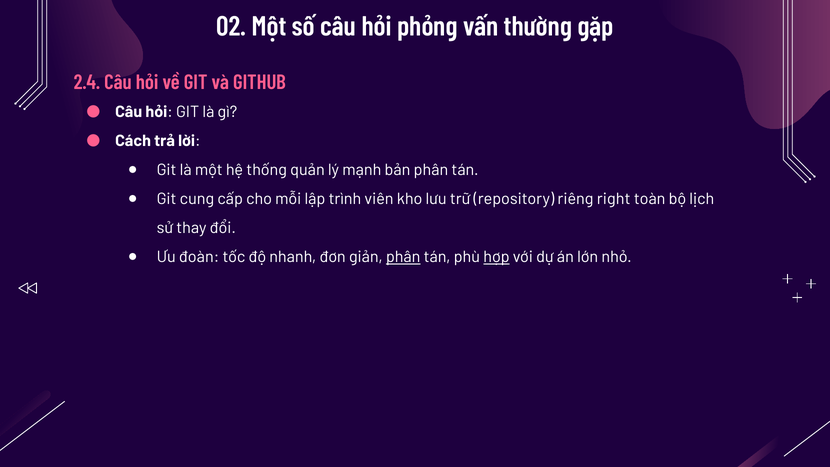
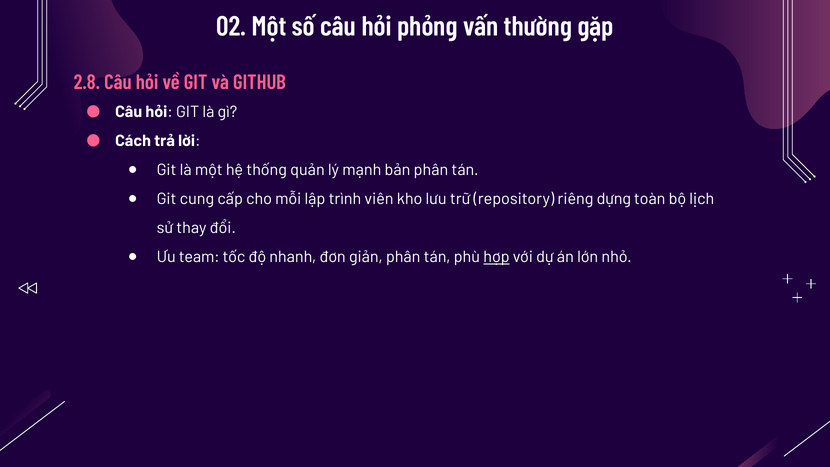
2.4: 2.4 -> 2.8 (87, 82)
right: right -> dựng (614, 199)
đoàn: đoàn -> team (199, 257)
phân underline: present -> none (403, 257)
